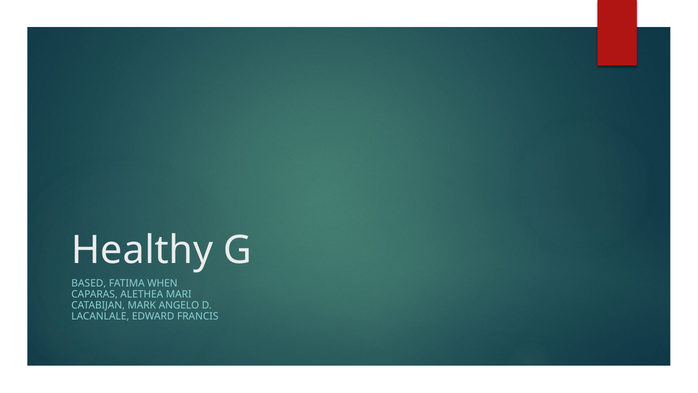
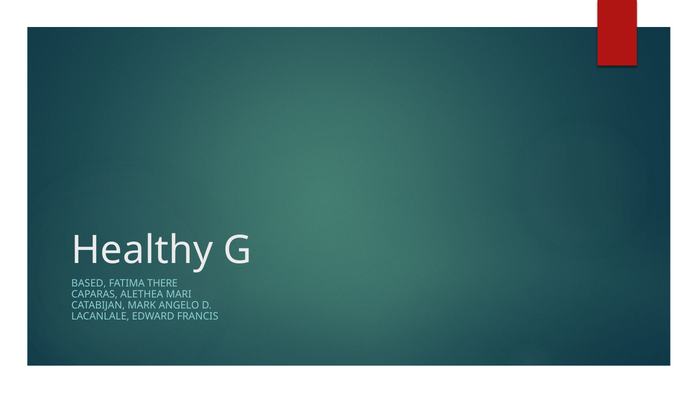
WHEN: WHEN -> THERE (162, 283)
